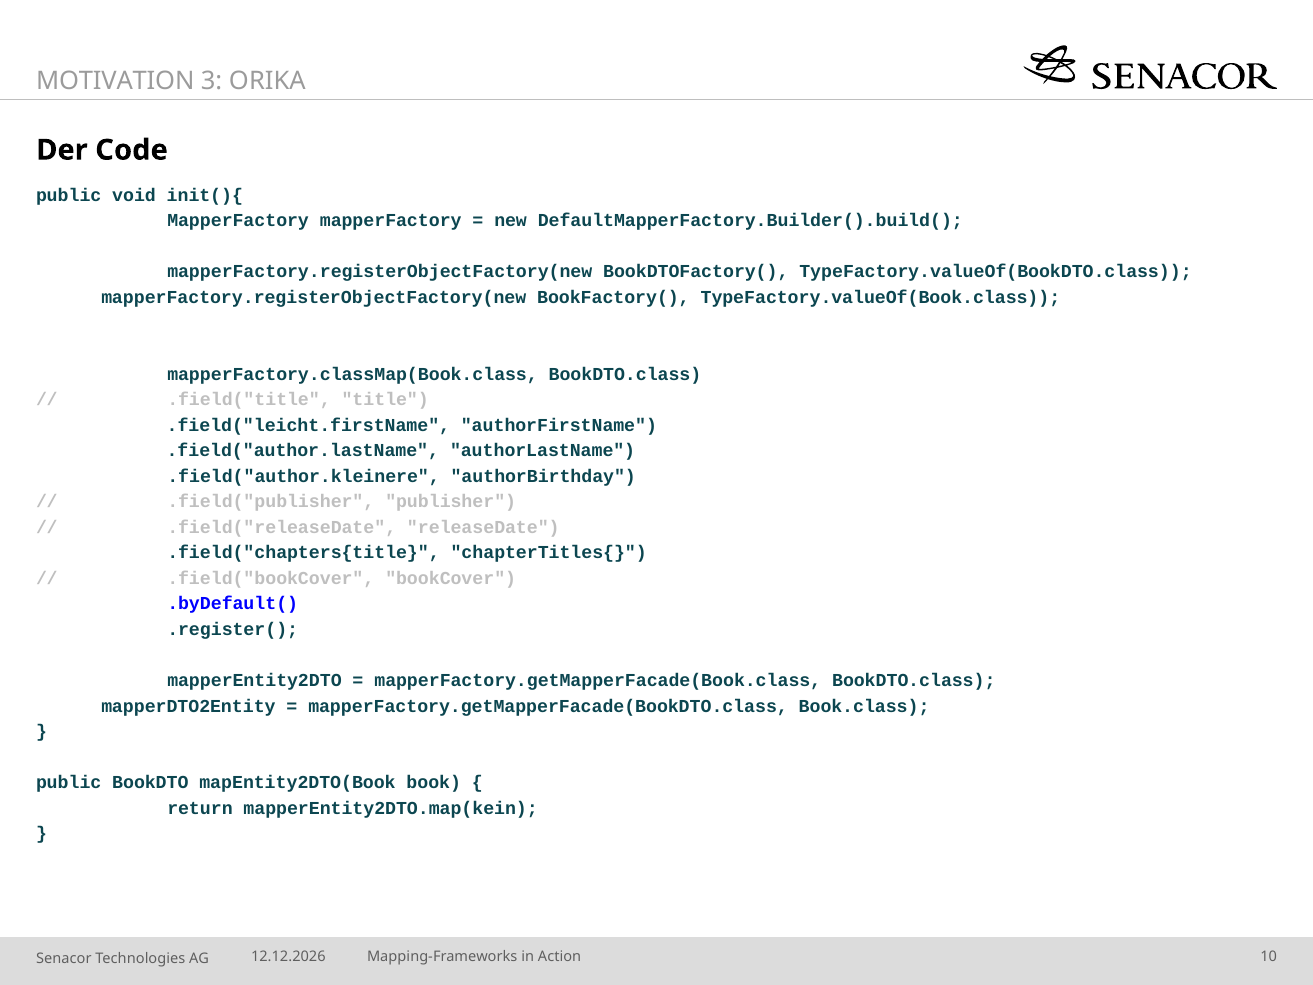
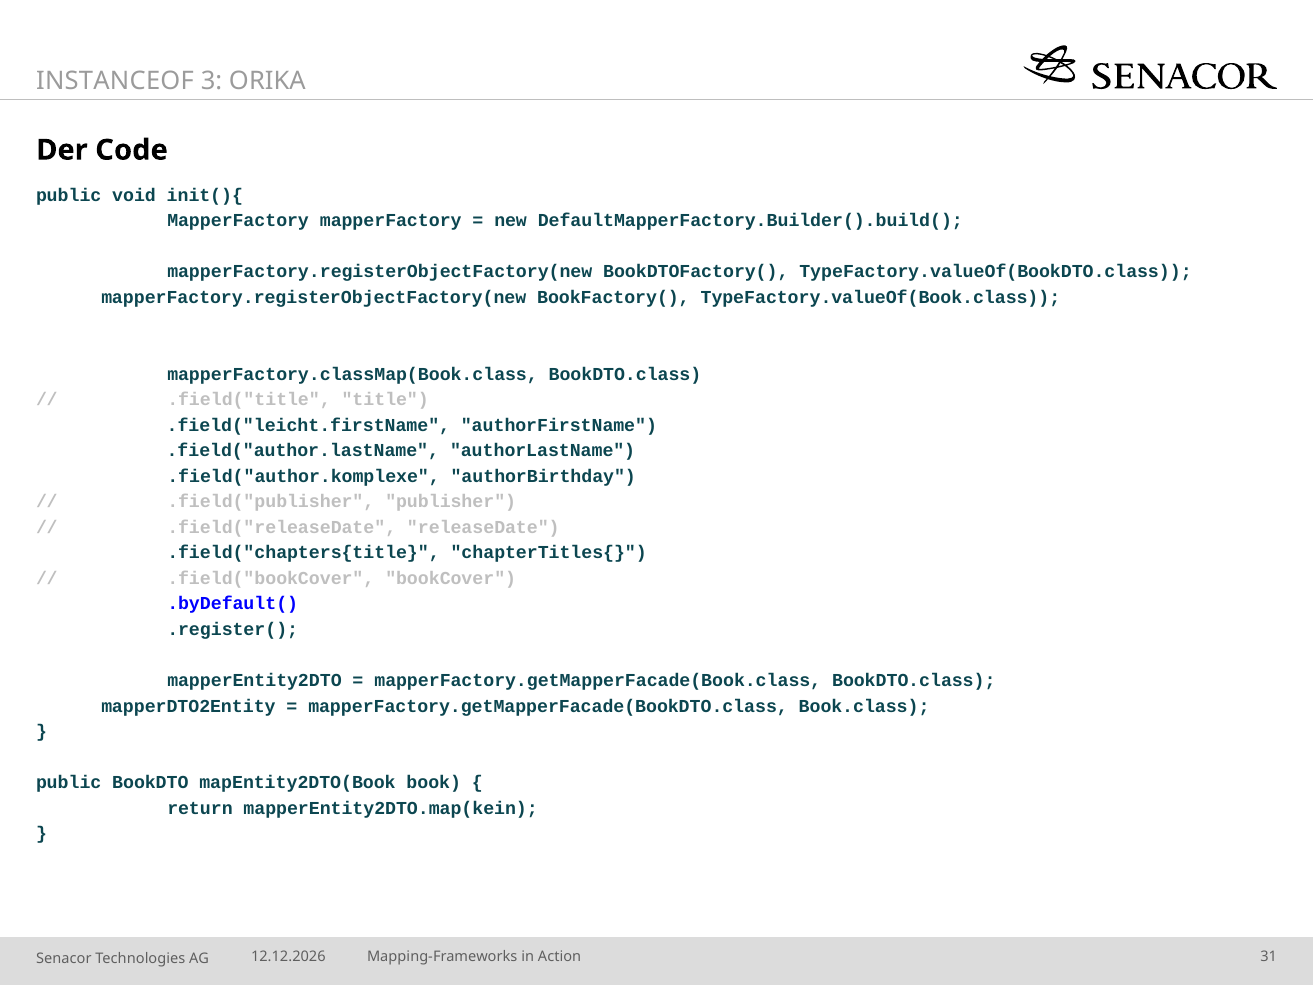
MOTIVATION: MOTIVATION -> INSTANCEOF (115, 81)
.field("author.kleinere: .field("author.kleinere -> .field("author.komplexe (304, 476)
10: 10 -> 31 (1269, 956)
